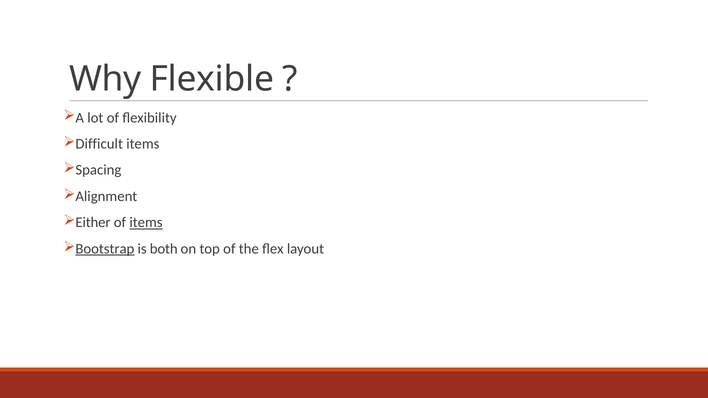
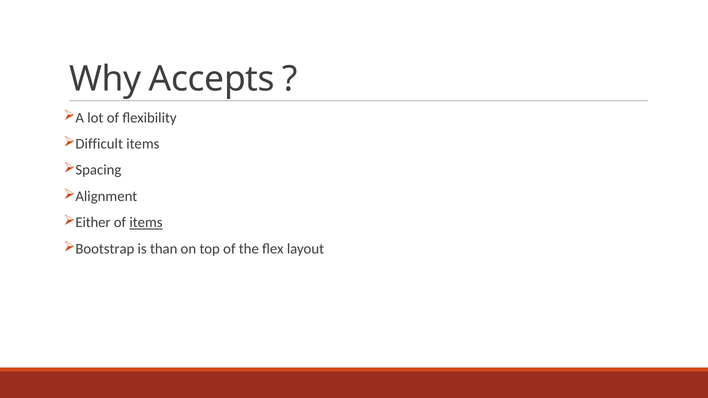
Flexible: Flexible -> Accepts (212, 79)
Bootstrap underline: present -> none (105, 249)
both: both -> than (164, 249)
